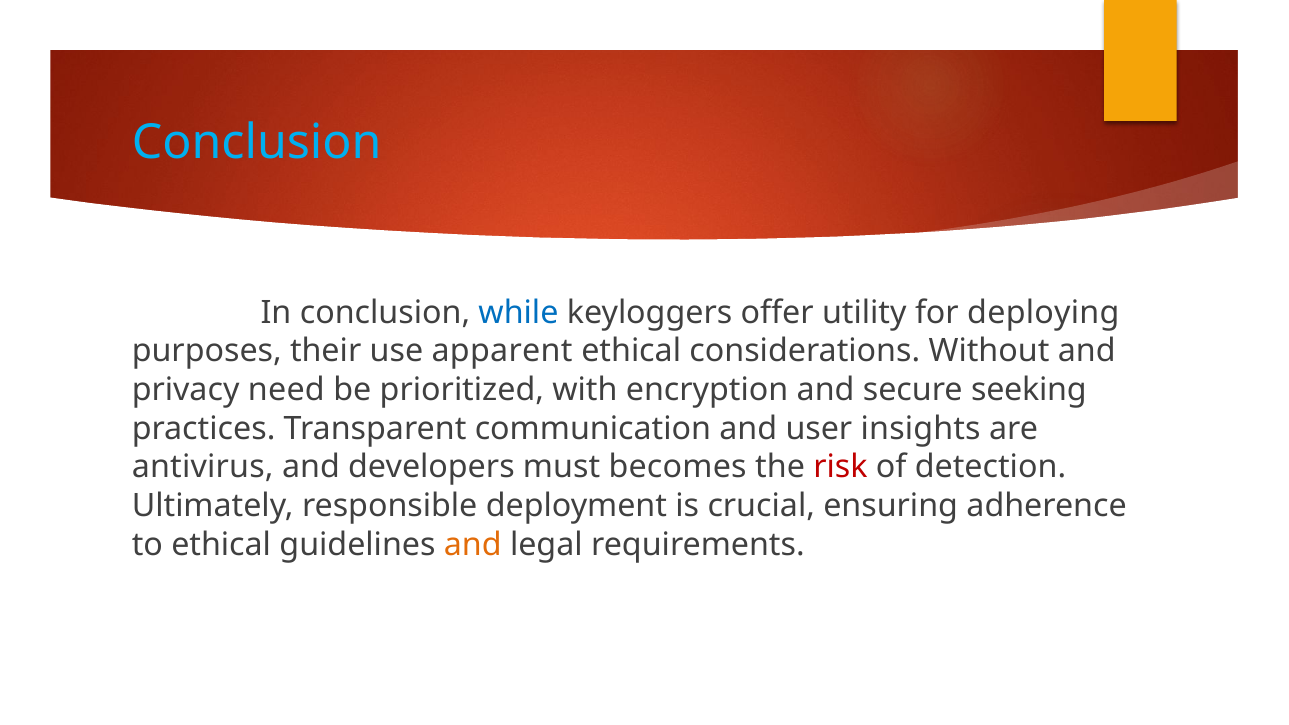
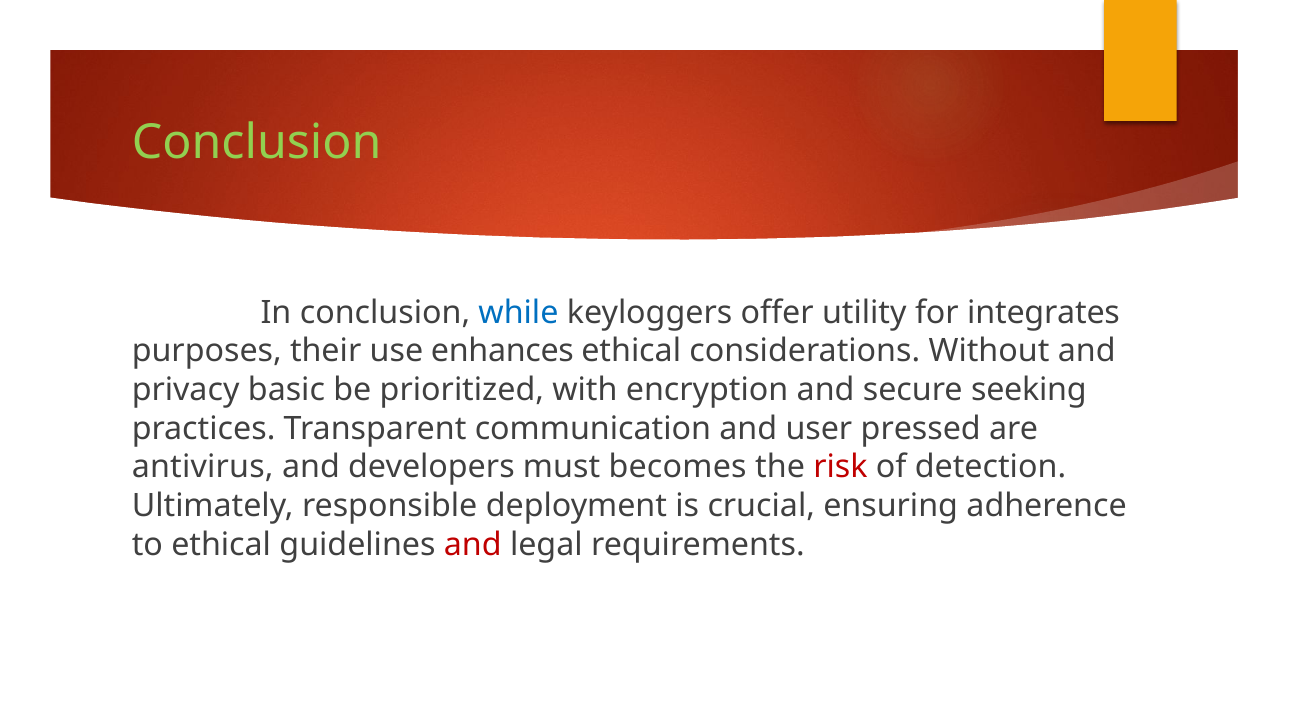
Conclusion colour: light blue -> light green (257, 142)
deploying: deploying -> integrates (1044, 312)
apparent: apparent -> enhances (502, 351)
need: need -> basic (286, 390)
insights: insights -> pressed (921, 429)
and colour: orange -> red (473, 545)
